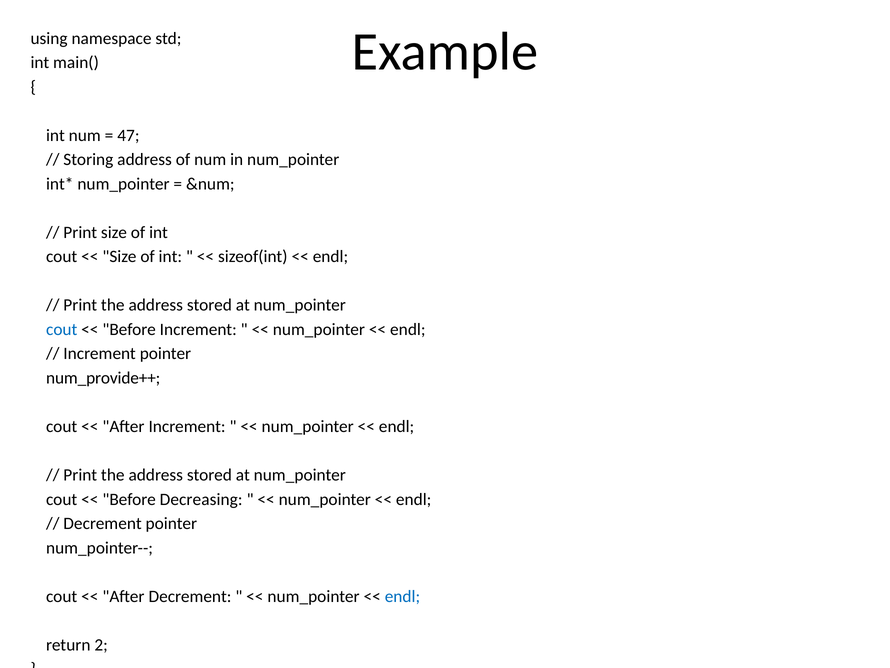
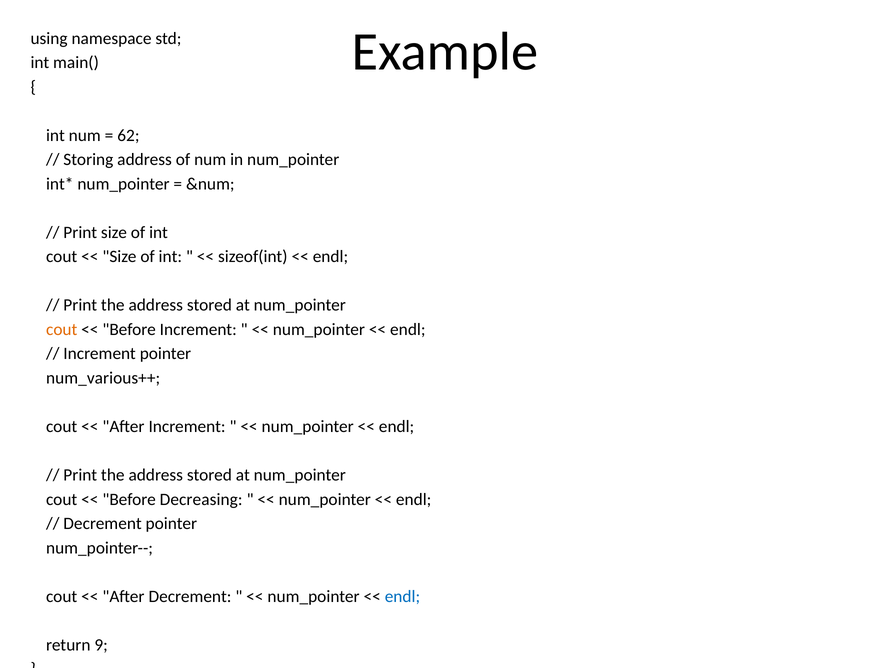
47: 47 -> 62 (128, 135)
cout colour: blue -> orange (62, 329)
num_provide++: num_provide++ -> num_various++ (103, 378)
2: 2 -> 9 (101, 644)
